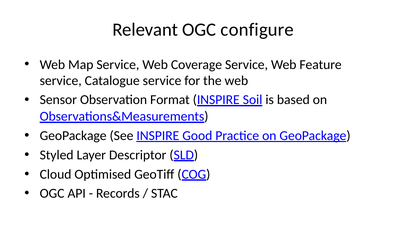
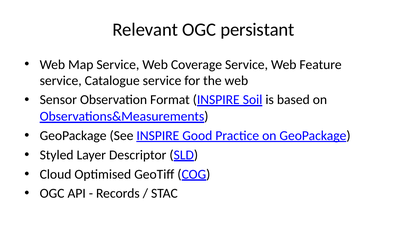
configure: configure -> persistant (257, 30)
